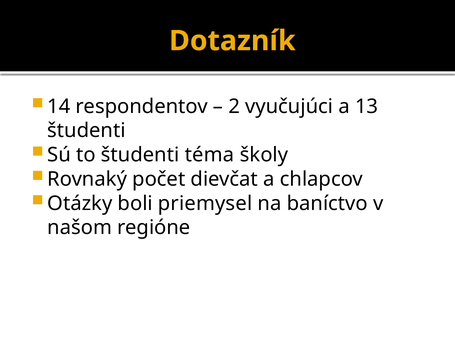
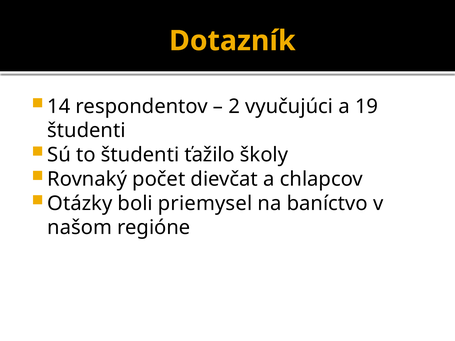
13: 13 -> 19 (367, 106)
téma: téma -> ťažilo (210, 155)
